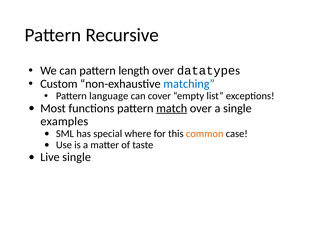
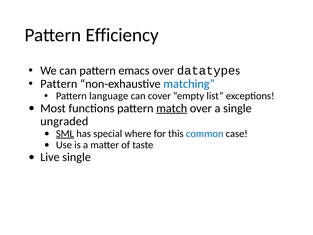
Recursive: Recursive -> Efficiency (122, 35)
length: length -> emacs (134, 71)
Custom: Custom -> Pattern (59, 84)
examples: examples -> ungraded (64, 121)
SML underline: none -> present (65, 133)
common colour: orange -> blue (205, 133)
